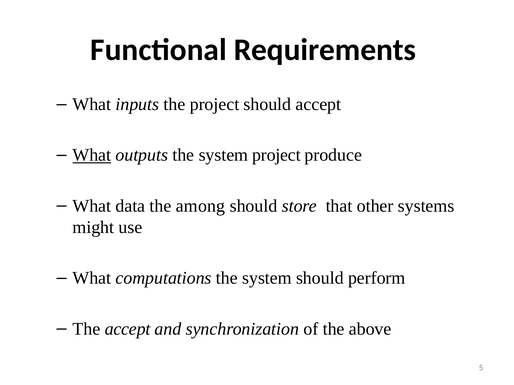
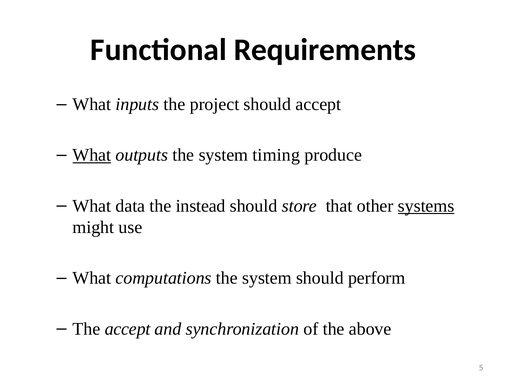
system project: project -> timing (276, 155)
among: among -> instead (201, 206)
systems underline: none -> present (426, 206)
